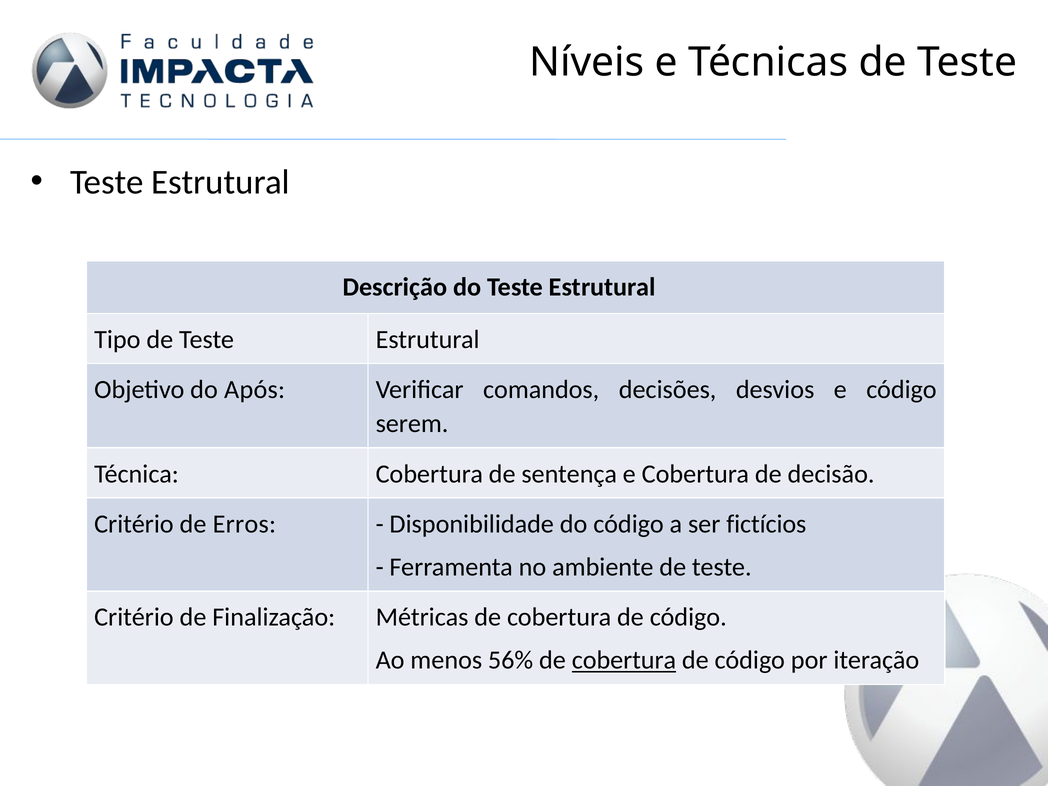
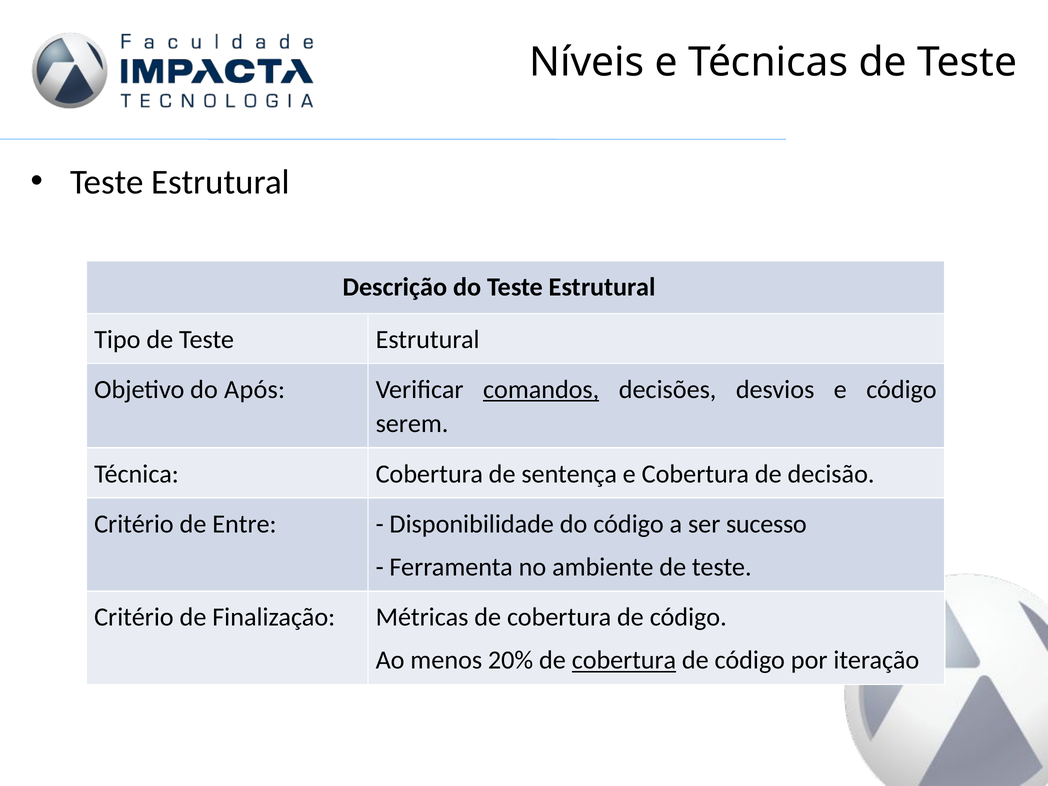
comandos underline: none -> present (541, 390)
Erros: Erros -> Entre (244, 524)
fictícios: fictícios -> sucesso (766, 524)
56%: 56% -> 20% (511, 660)
